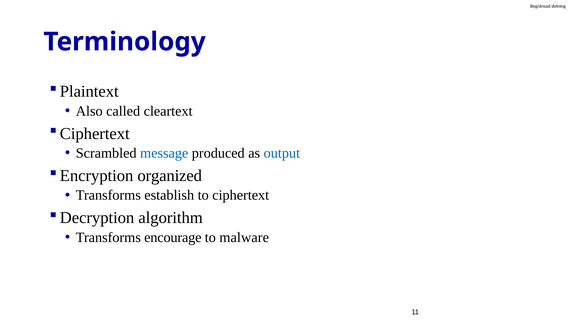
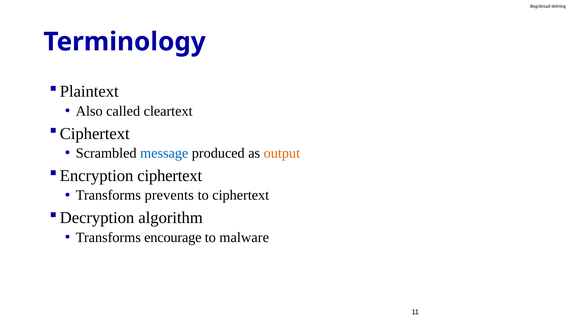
output colour: blue -> orange (282, 153)
organized: organized -> ciphertext (170, 176)
establish: establish -> prevents (169, 195)
